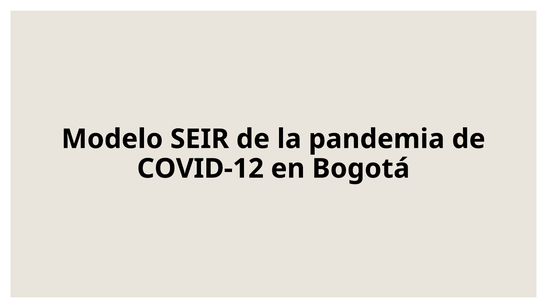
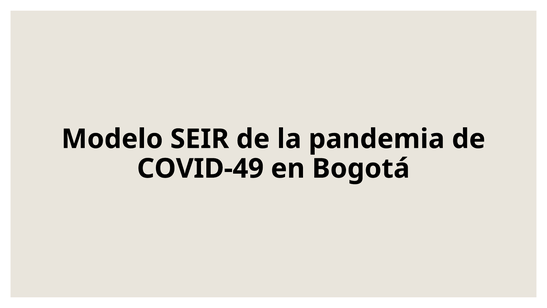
COVID-12: COVID-12 -> COVID-49 (200, 168)
